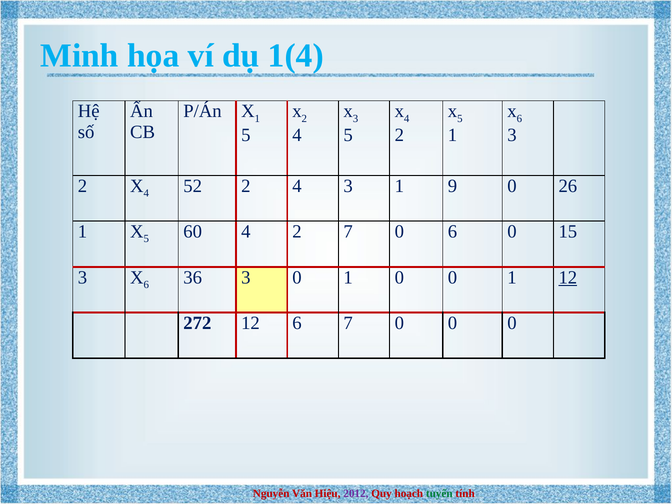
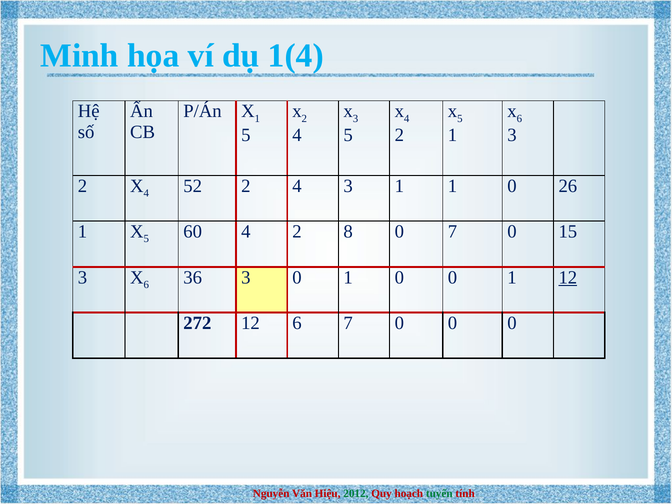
1 9: 9 -> 1 (453, 186)
2 7: 7 -> 8 (348, 232)
0 6: 6 -> 7 (453, 232)
2012 colour: purple -> green (356, 494)
